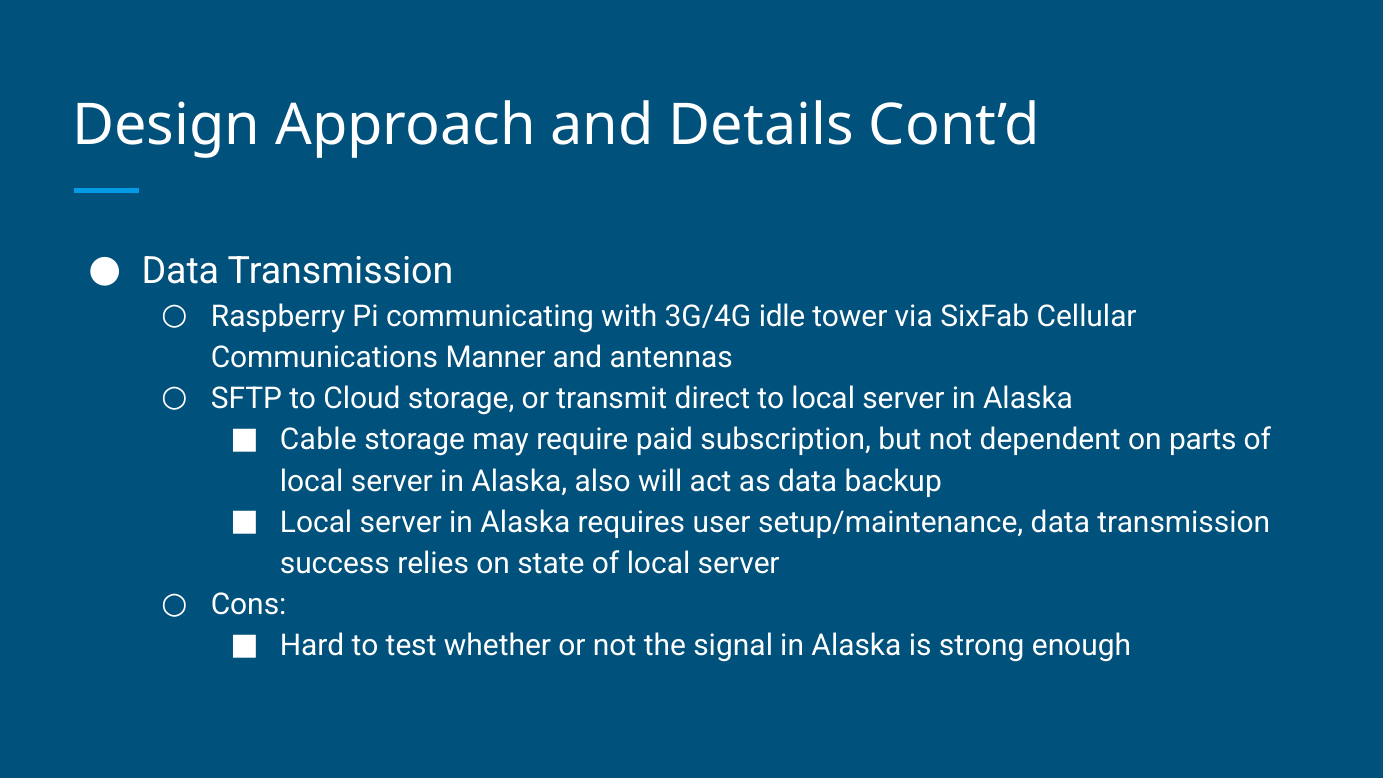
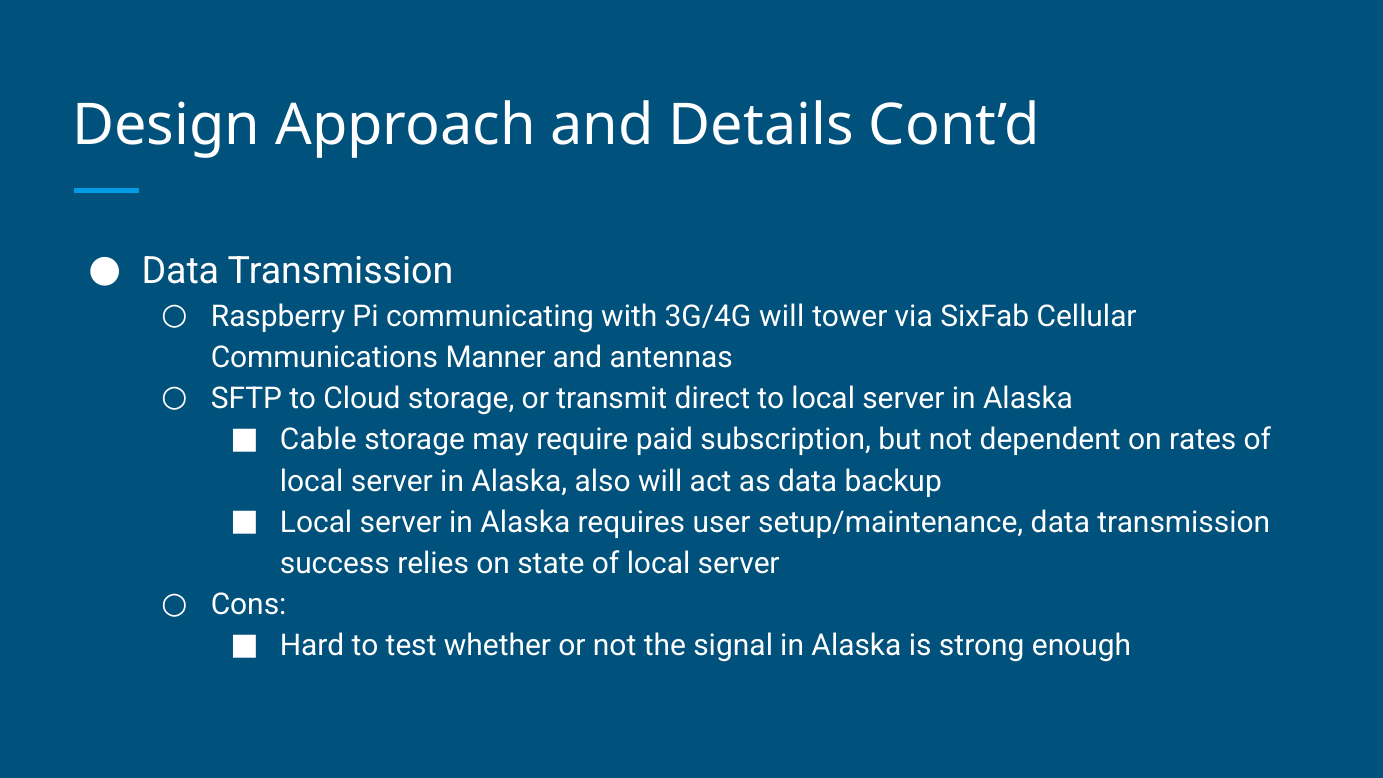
3G/4G idle: idle -> will (782, 316)
parts: parts -> rates (1203, 440)
